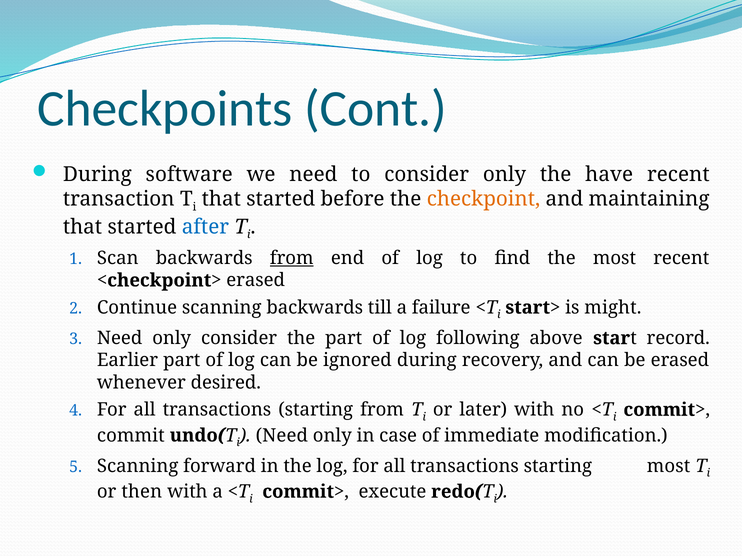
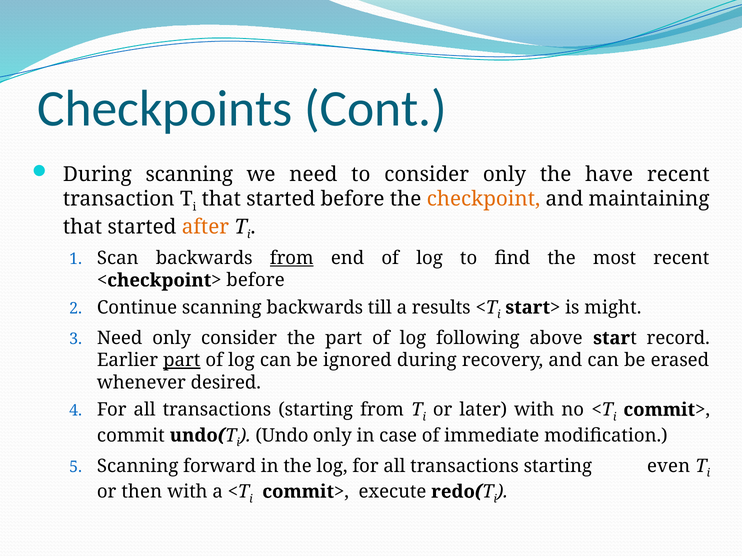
During software: software -> scanning (189, 175)
after colour: blue -> orange (205, 227)
<checkpoint> erased: erased -> before (256, 281)
failure: failure -> results (441, 308)
part underline: none -> present (182, 361)
Need: Need -> Undo (282, 436)
starting most: most -> even (669, 466)
